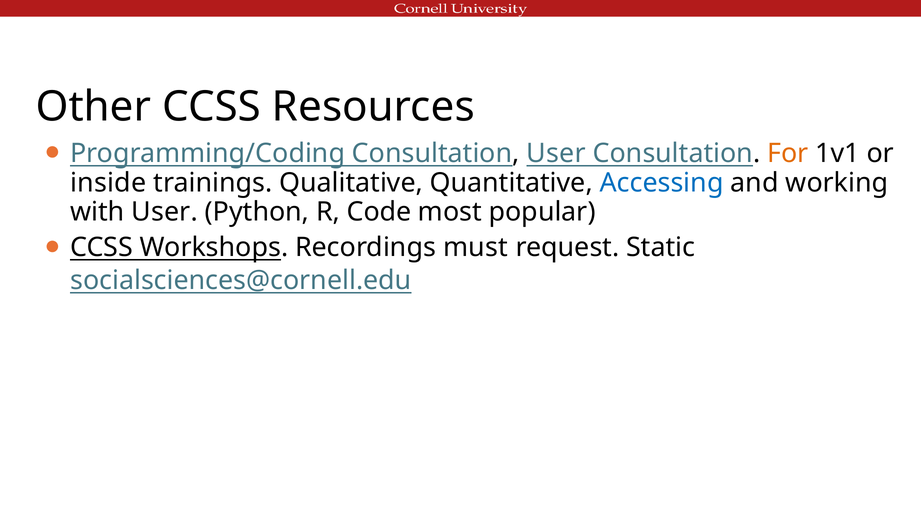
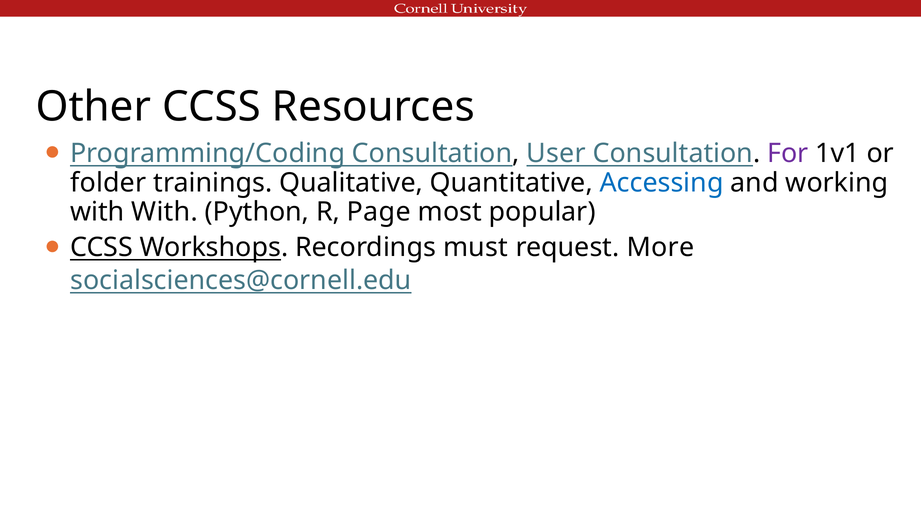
For colour: orange -> purple (788, 153)
inside: inside -> folder (108, 183)
with User: User -> With (165, 212)
Code: Code -> Page (379, 212)
Static: Static -> More (660, 248)
